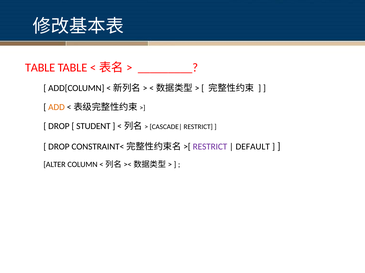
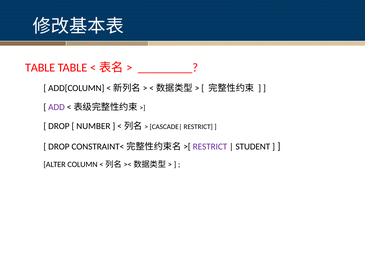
ADD colour: orange -> purple (56, 107)
STUDENT: STUDENT -> NUMBER (93, 126)
DEFAULT: DEFAULT -> STUDENT (253, 147)
